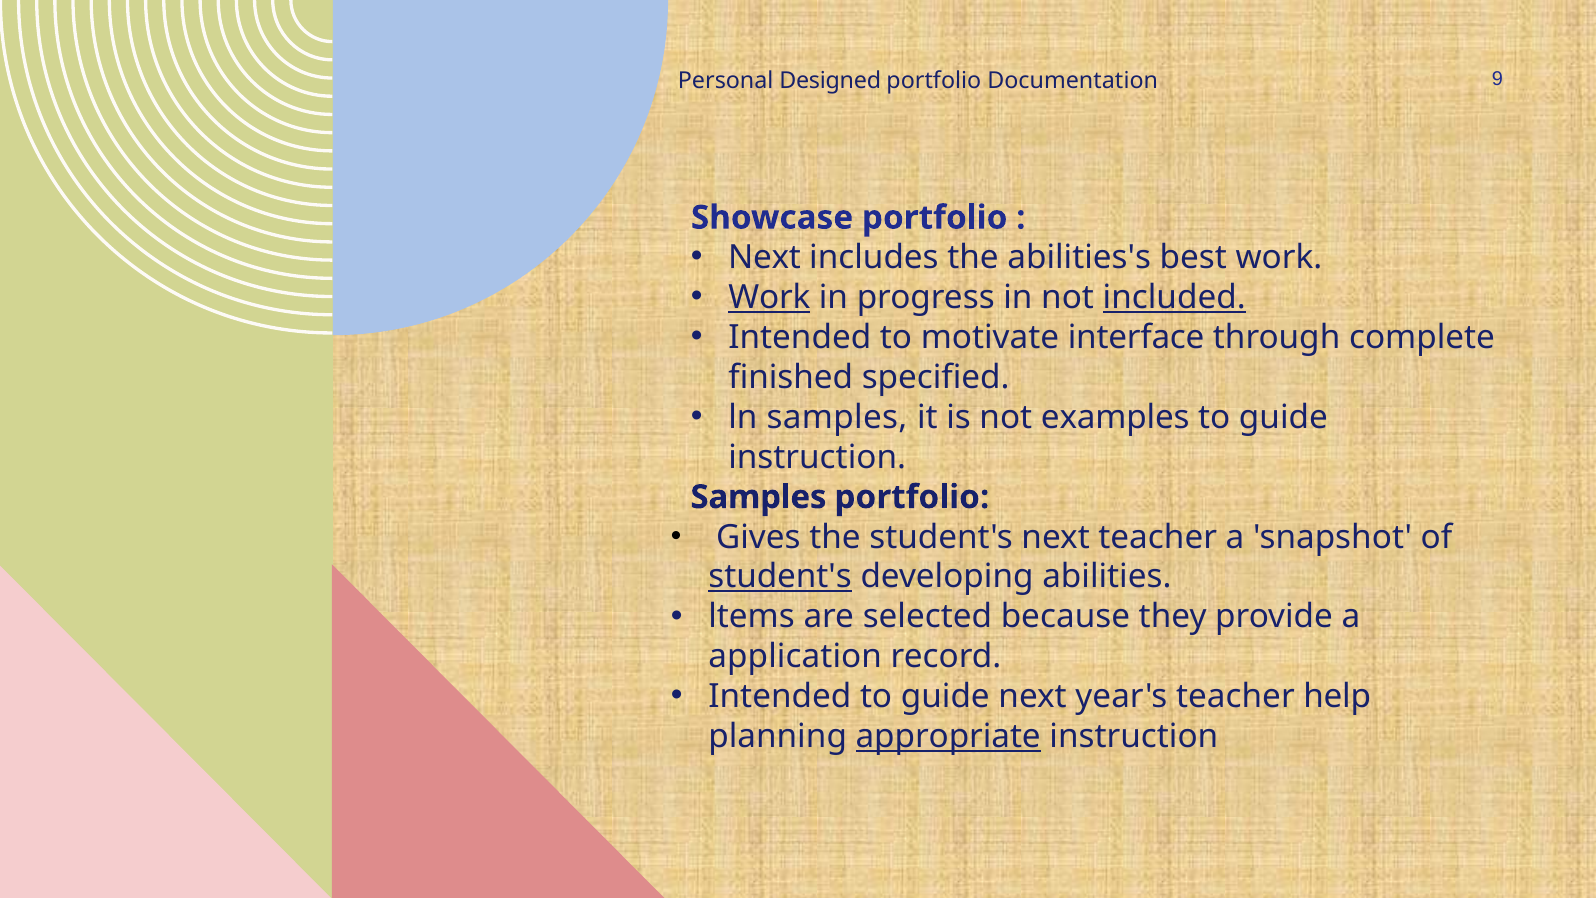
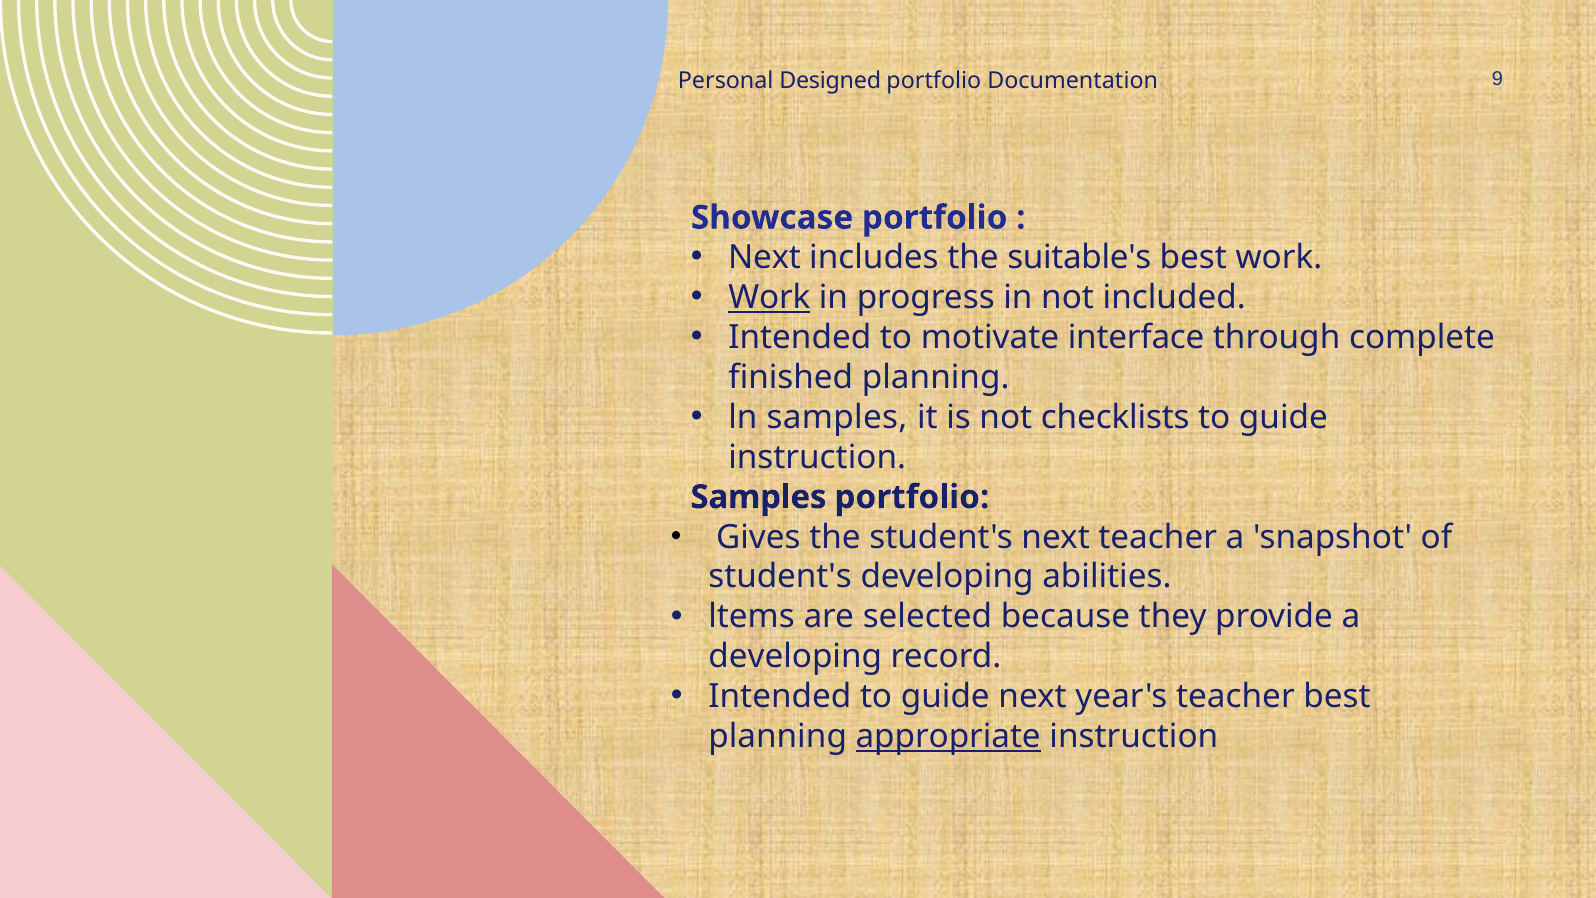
abilities's: abilities's -> suitable's (1079, 257)
included underline: present -> none (1174, 297)
finished specified: specified -> planning (936, 377)
examples: examples -> checklists (1115, 417)
student's underline: present -> none (780, 577)
application: application -> developing (795, 657)
teacher help: help -> best (1337, 697)
